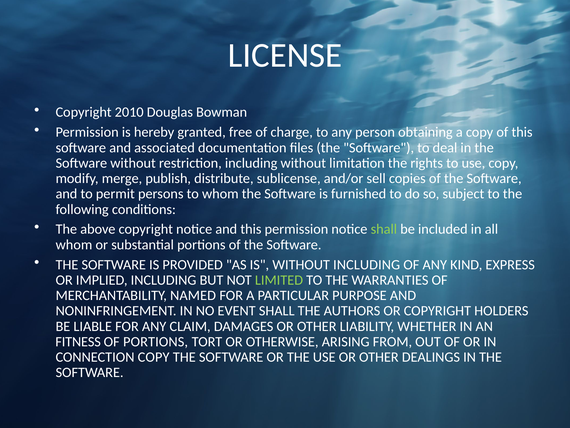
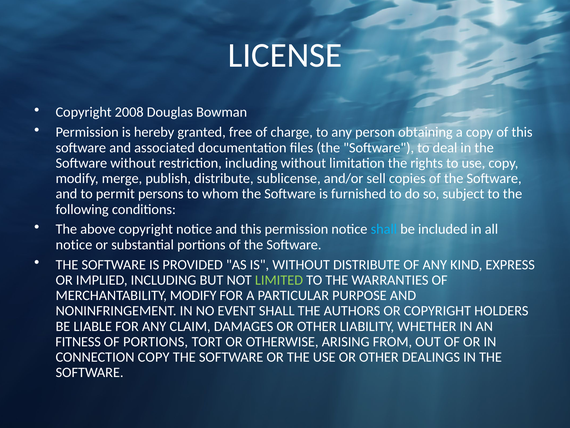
2010: 2010 -> 2008 (129, 112)
shall colour: light green -> light blue (384, 229)
whom: whom -> notice (74, 244)
WITHOUT INCLUDING: INCLUDING -> DISTRIBUTE (367, 264)
MERCHANTABILITY NAMED: NAMED -> MODIFY (193, 295)
